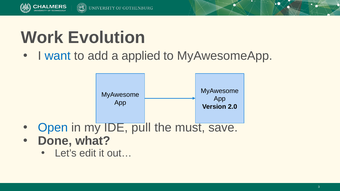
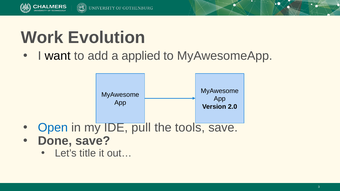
want colour: blue -> black (58, 56)
must: must -> tools (190, 128)
Done what: what -> save (93, 141)
edit: edit -> title (88, 153)
